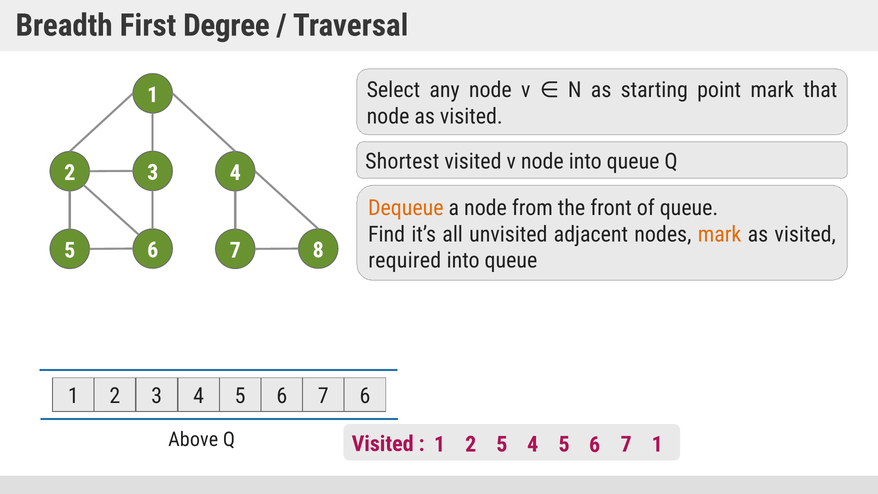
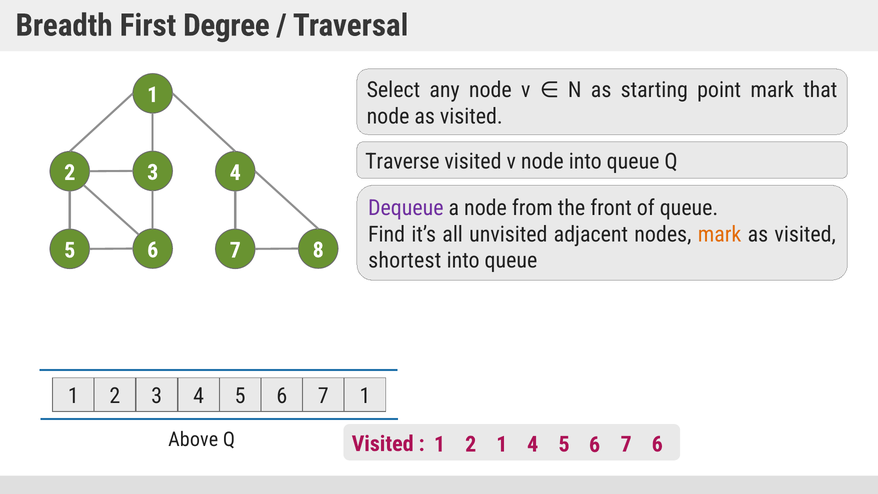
Shortest: Shortest -> Traverse (402, 162)
Dequeue colour: orange -> purple (406, 208)
required: required -> shortest (405, 261)
4 6: 6 -> 1 (365, 396)
1 2 5: 5 -> 1 (502, 444)
7 1: 1 -> 6 (657, 444)
